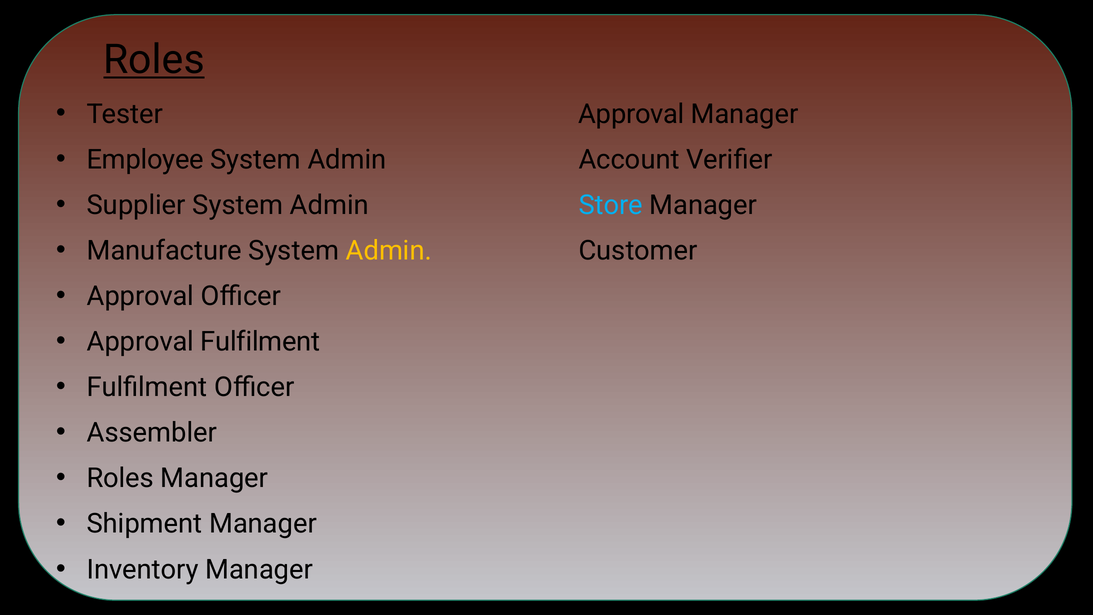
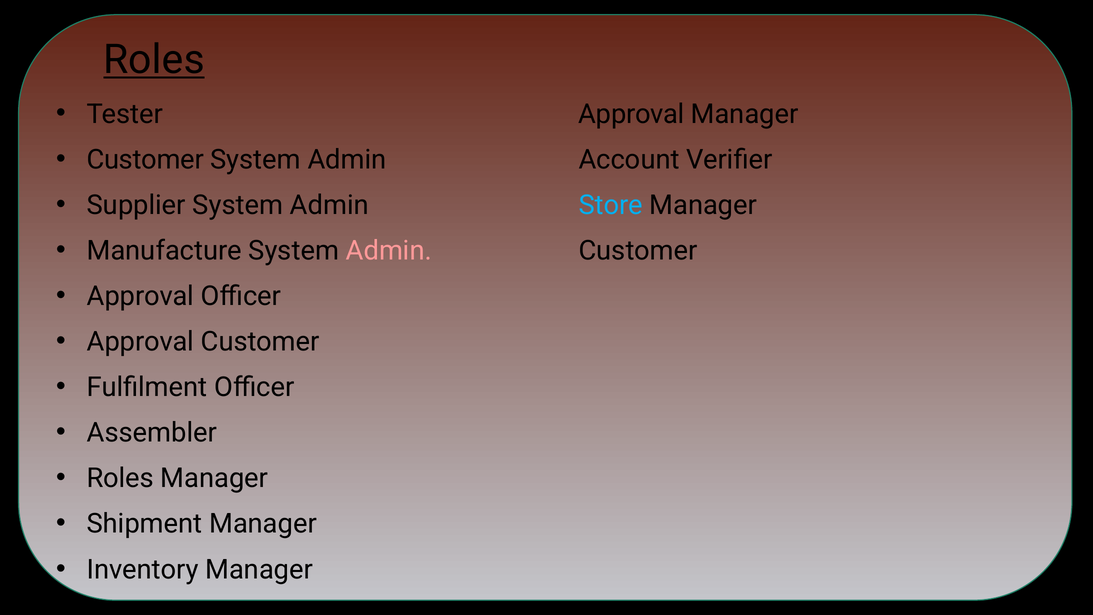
Employee: Employee -> Customer (145, 159)
Admin colour: yellow -> pink (389, 251)
Approval Fulfilment: Fulfilment -> Customer (260, 342)
